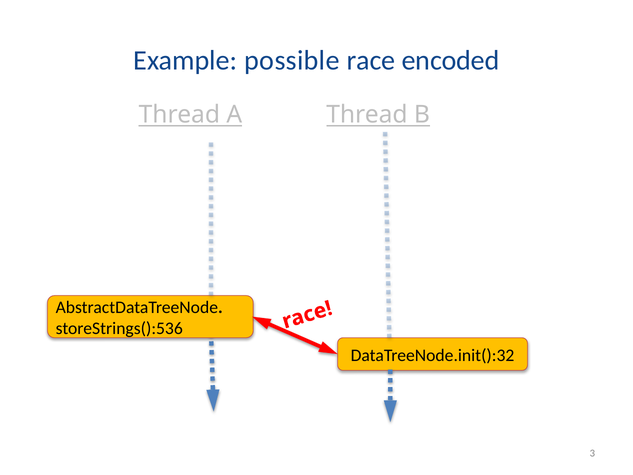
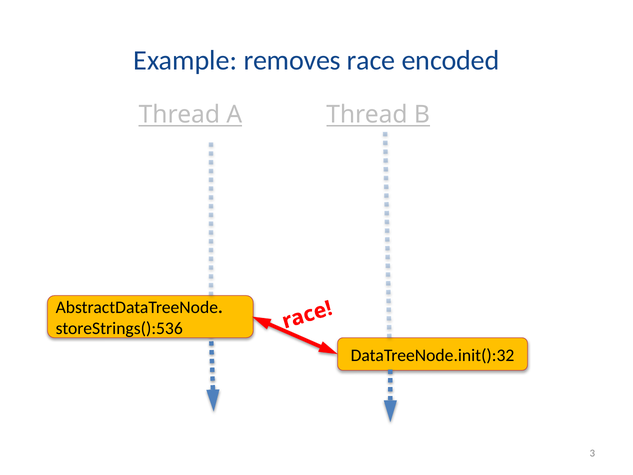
possible: possible -> removes (292, 61)
